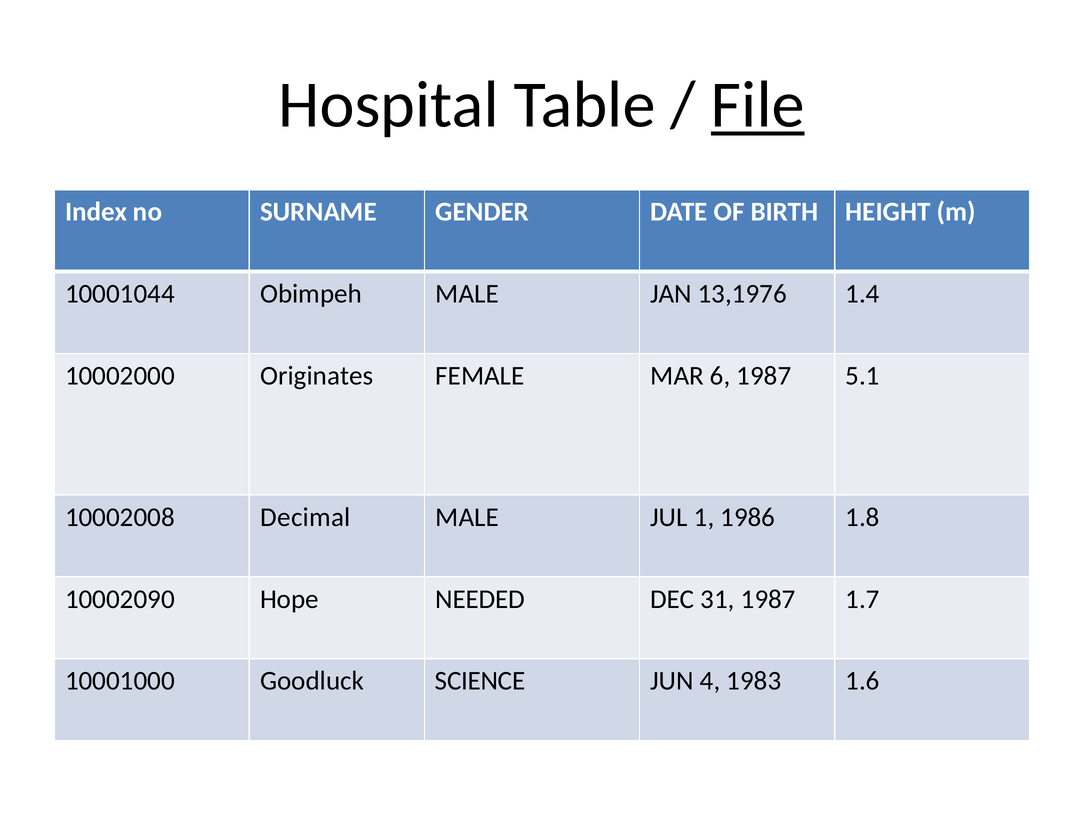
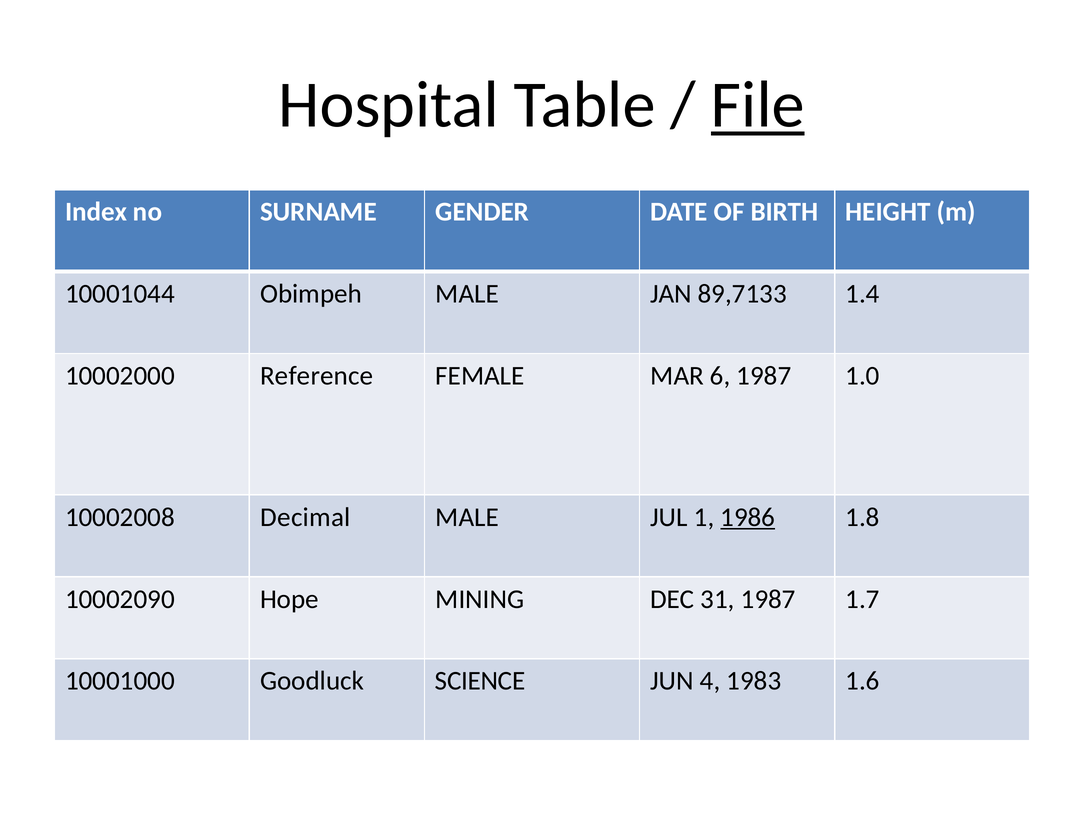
13,1976: 13,1976 -> 89,7133 (742, 294)
Originates: Originates -> Reference (317, 376)
5.1: 5.1 -> 1.0 (863, 376)
1986 underline: none -> present (748, 517)
NEEDED: NEEDED -> MINING (480, 599)
